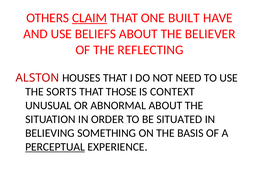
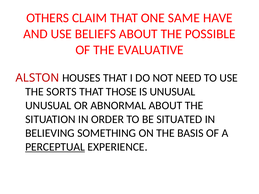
CLAIM underline: present -> none (90, 18)
BUILT: BUILT -> SAME (184, 18)
BELIEVER: BELIEVER -> POSSIBLE (210, 34)
REFLECTING: REFLECTING -> EVALUATIVE (151, 50)
IS CONTEXT: CONTEXT -> UNUSUAL (172, 92)
